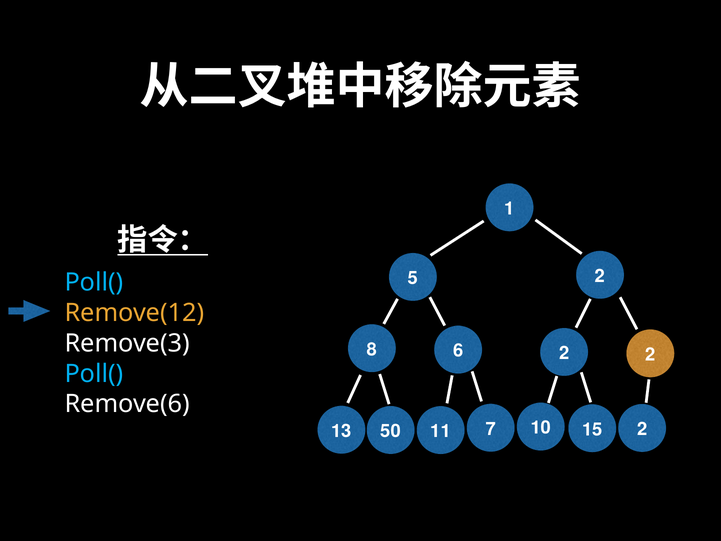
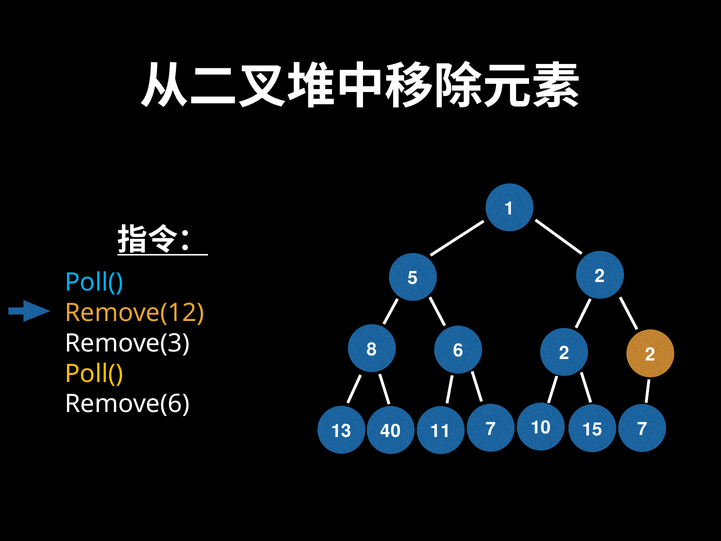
Poll( colour: light blue -> yellow (94, 373)
15 2: 2 -> 7 (642, 429)
50: 50 -> 40 (391, 431)
